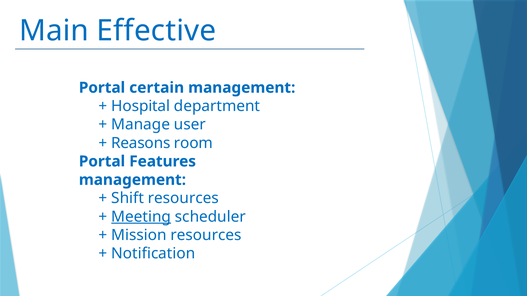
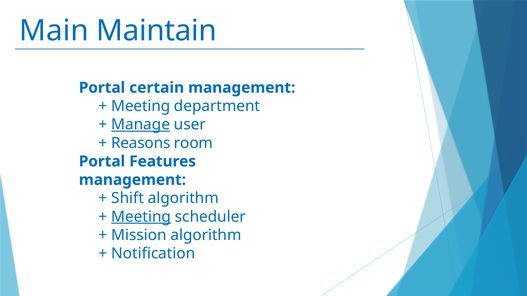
Effective: Effective -> Maintain (157, 31)
Hospital: Hospital -> Meeting (141, 106)
Manage underline: none -> present (141, 125)
Shift resources: resources -> algorithm (183, 199)
Mission resources: resources -> algorithm (206, 235)
